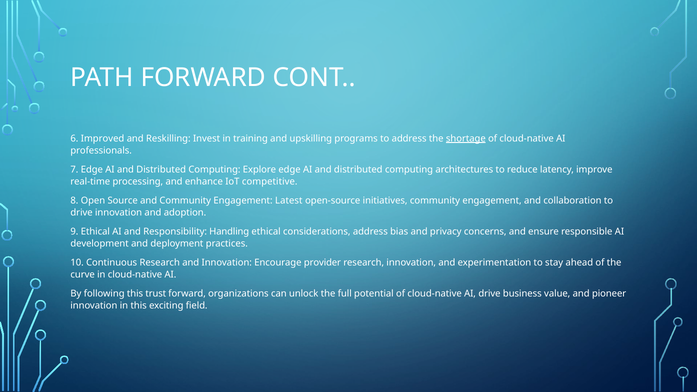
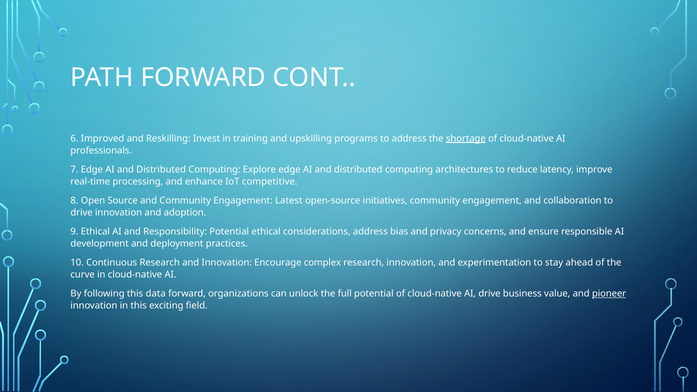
Responsibility Handling: Handling -> Potential (229, 232)
provider: provider -> complex (322, 263)
trust: trust -> data (156, 294)
pioneer underline: none -> present (609, 294)
